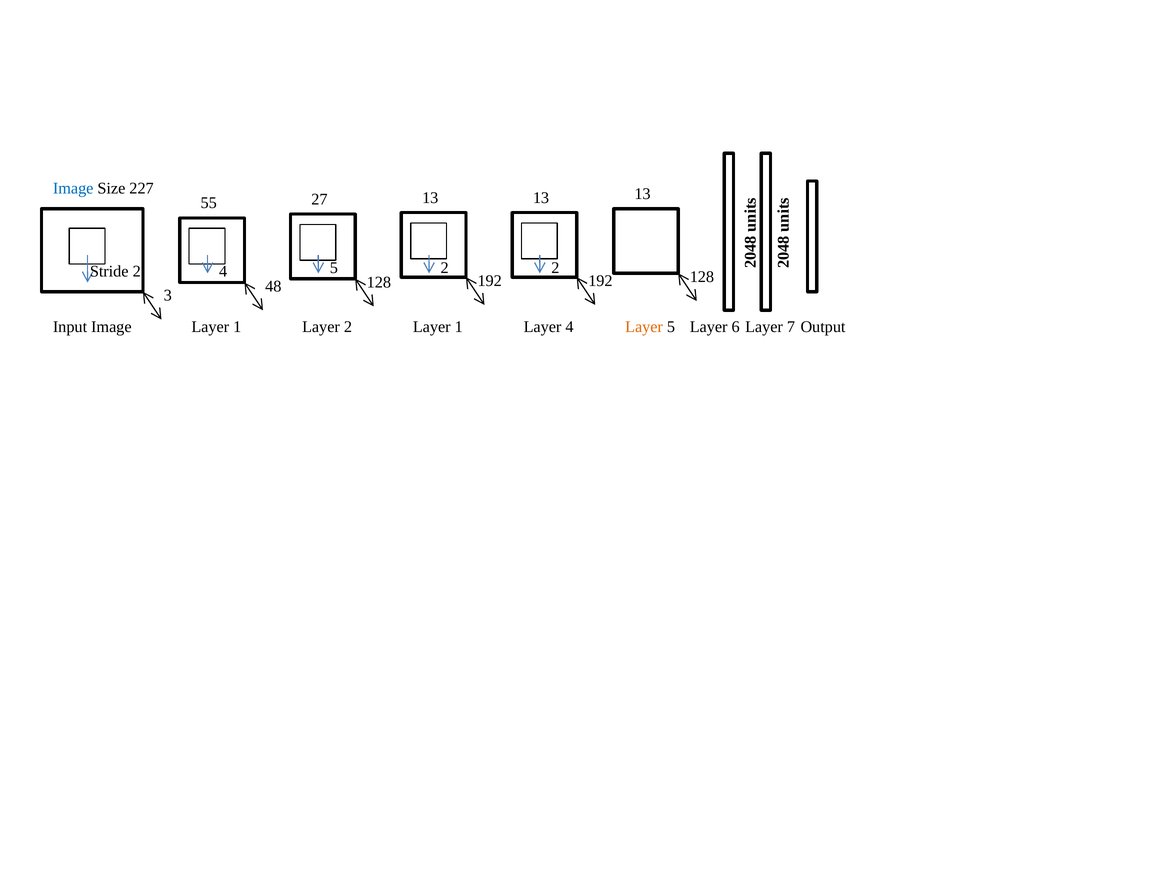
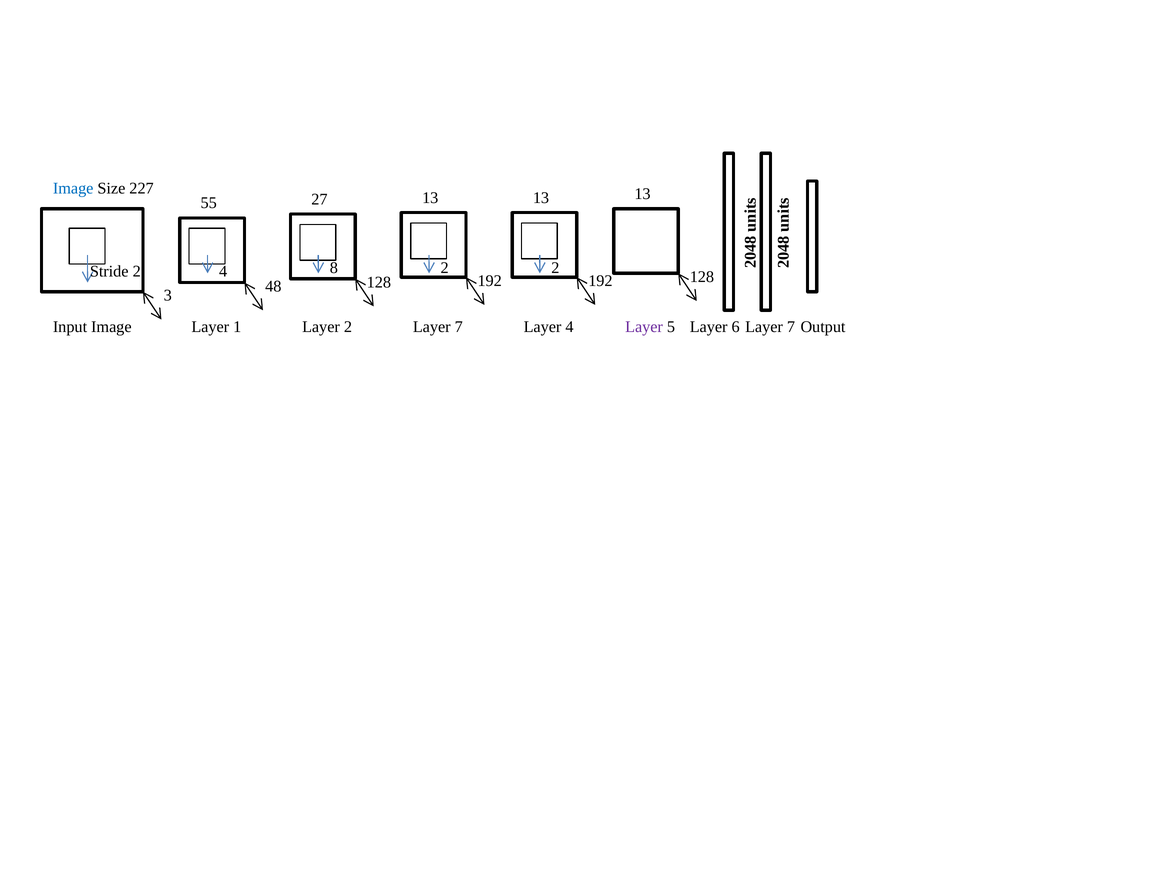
2 4 5: 5 -> 8 (334, 268)
2 Layer 1: 1 -> 7 (459, 327)
Layer colour: orange -> purple (644, 327)
